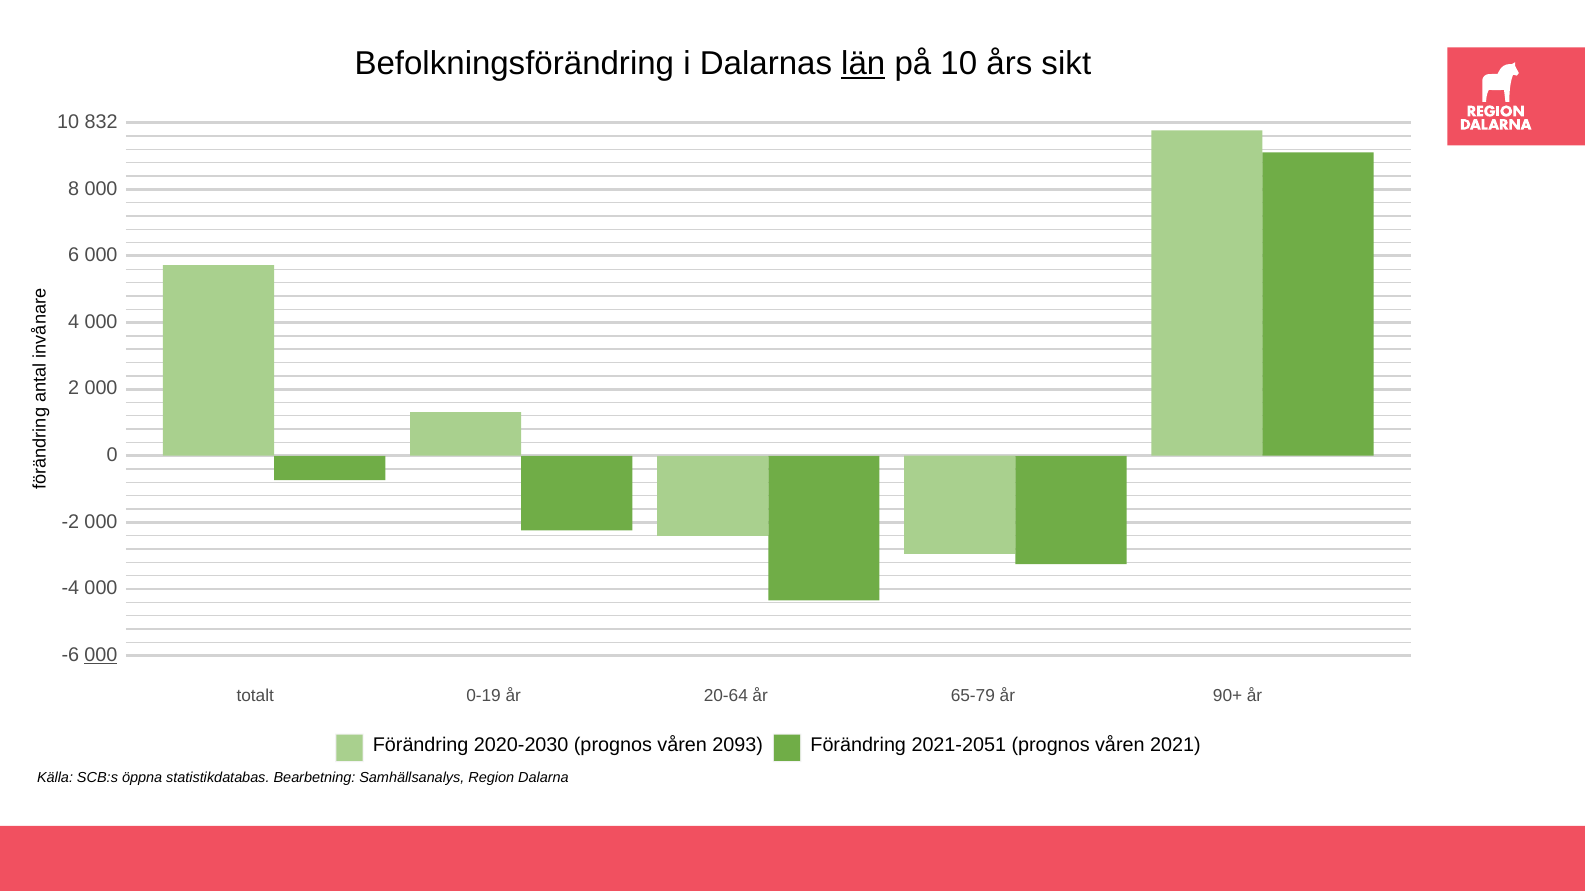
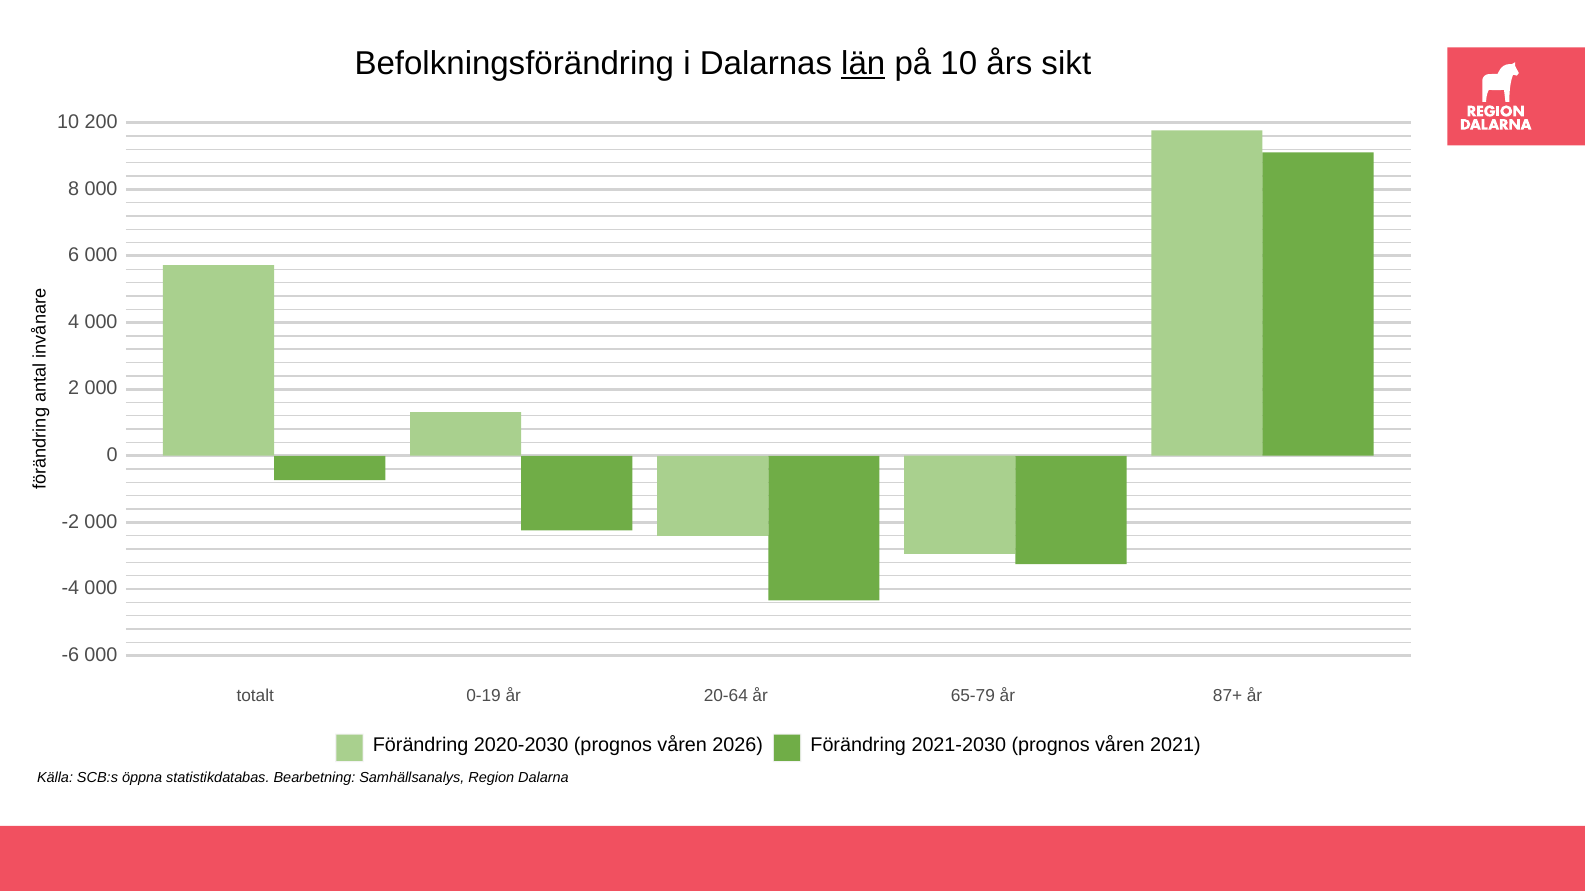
832: 832 -> 200 (101, 122)
000 underline: present -> none (101, 655)
90+: 90+ -> 87+ (1228, 696)
2093: 2093 -> 2026 (738, 745)
2021-2051: 2021-2051 -> 2021-2030 (959, 745)
